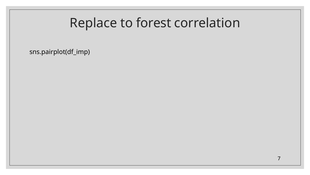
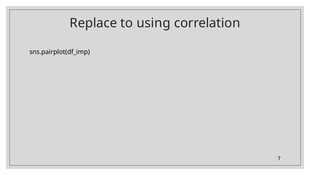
forest: forest -> using (154, 23)
